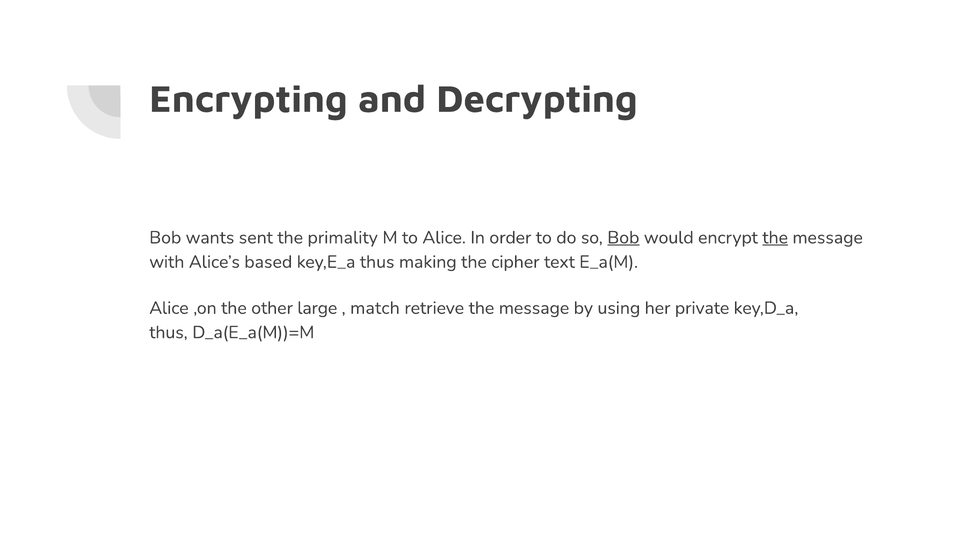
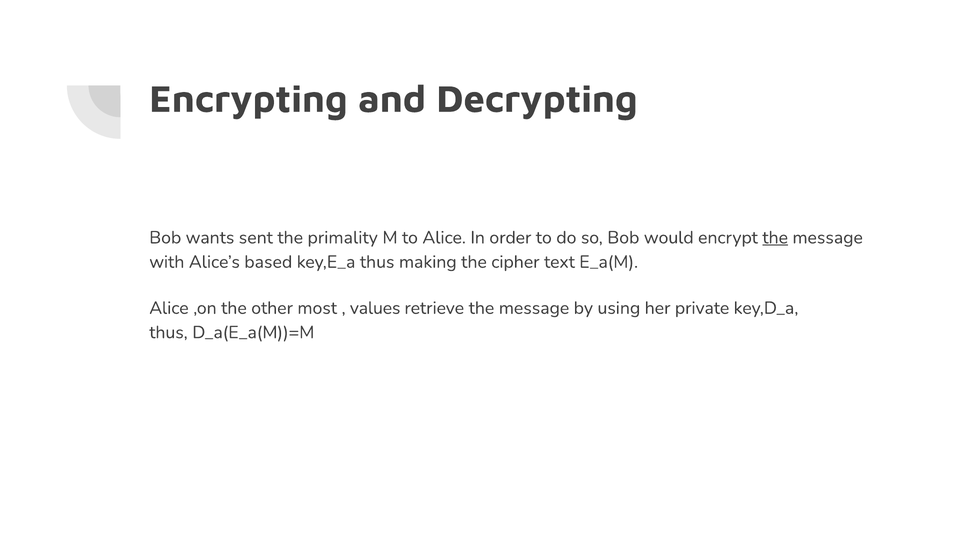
Bob underline: present -> none (623, 238)
large: large -> most (317, 308)
match: match -> values (375, 308)
